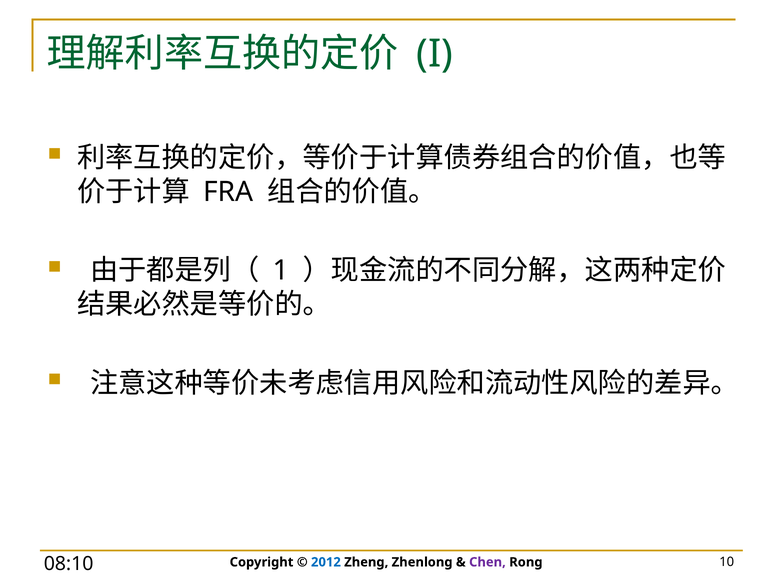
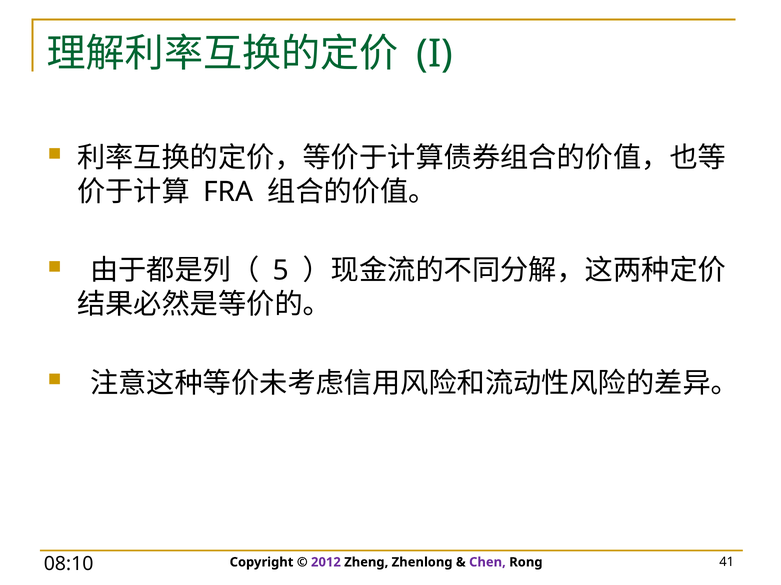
1: 1 -> 5 (281, 271)
2012 colour: blue -> purple (326, 563)
10: 10 -> 41 (727, 563)
